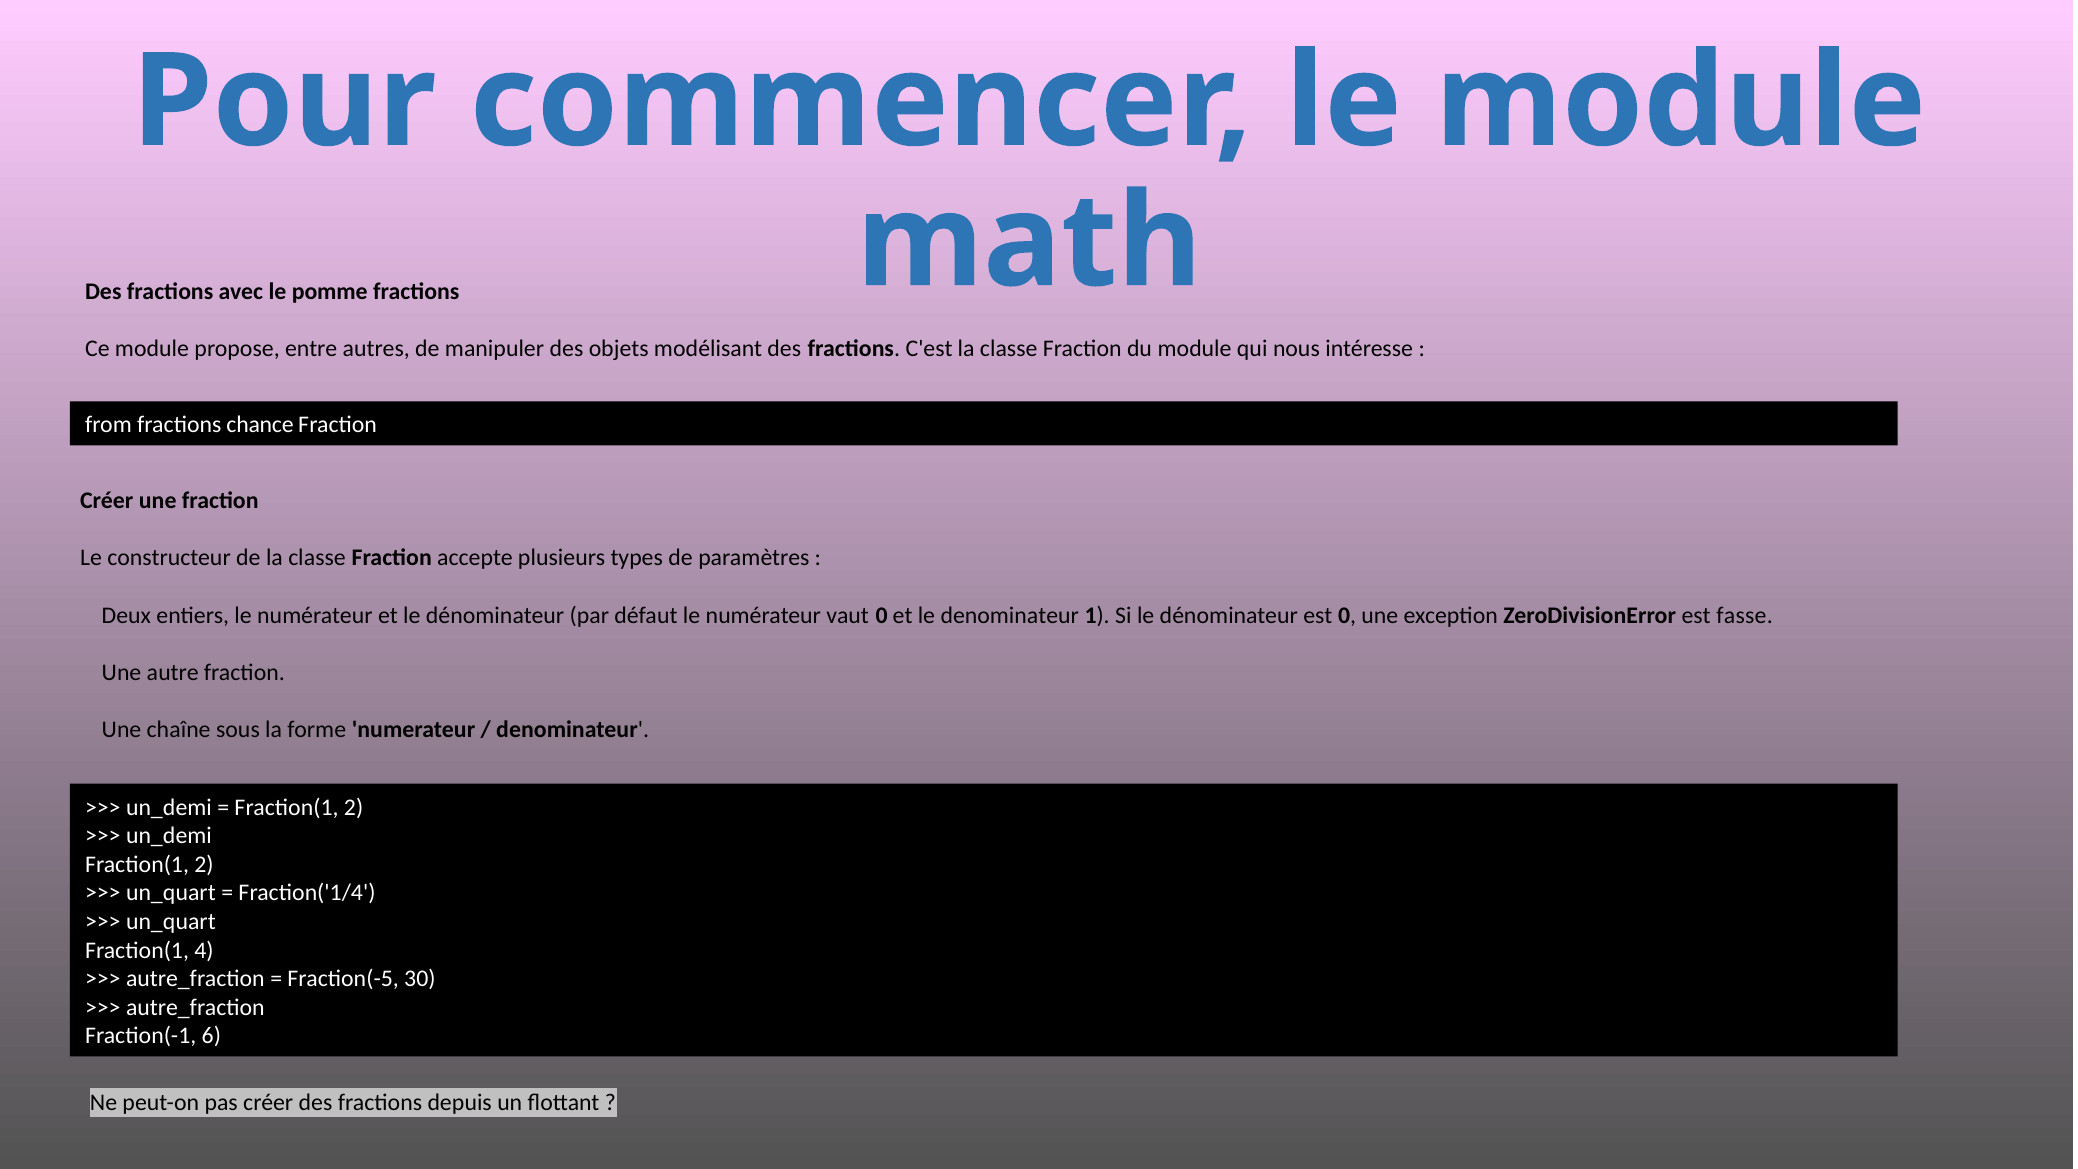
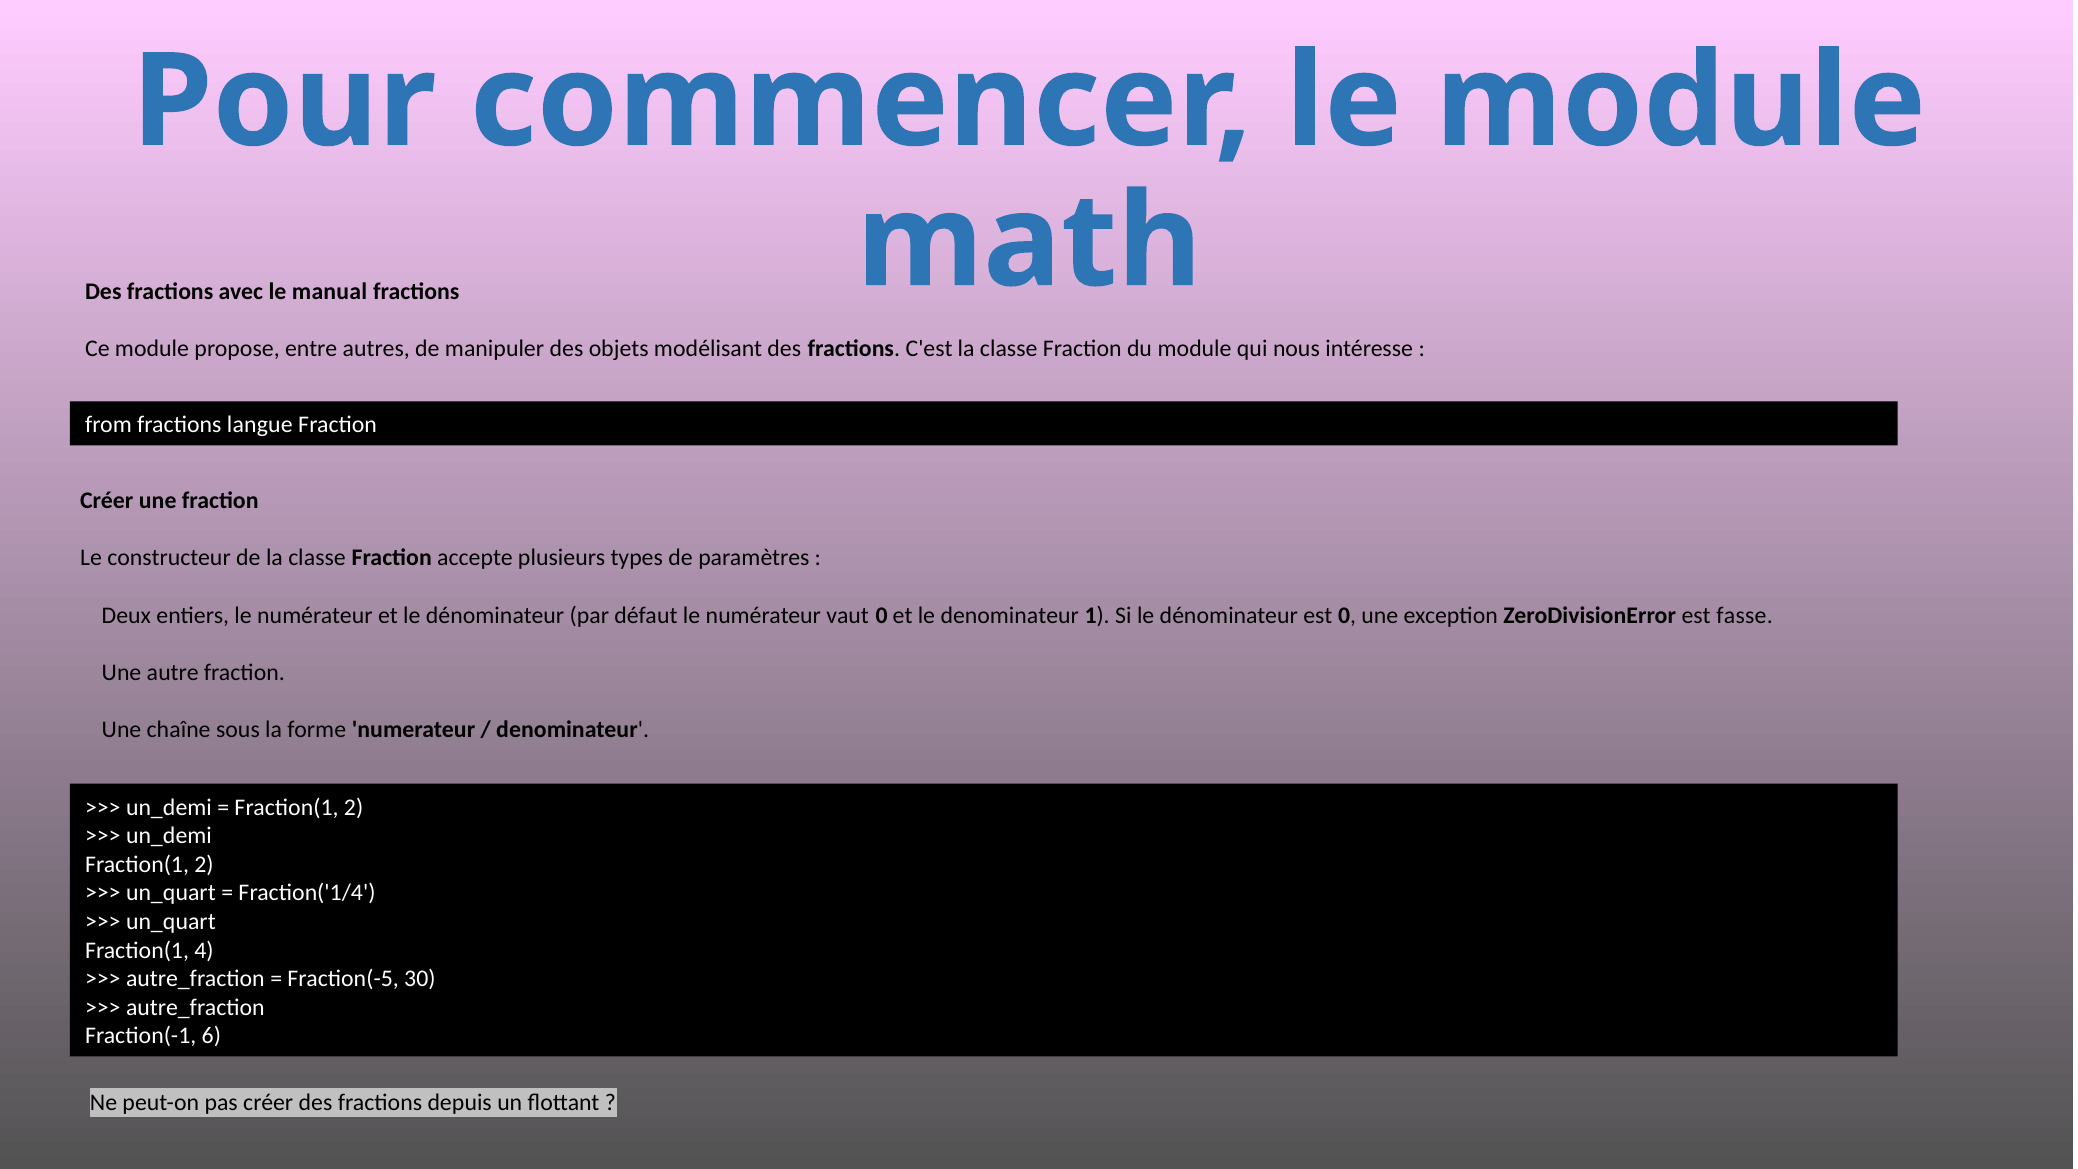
pomme: pomme -> manual (330, 292)
chance: chance -> langue (260, 425)
